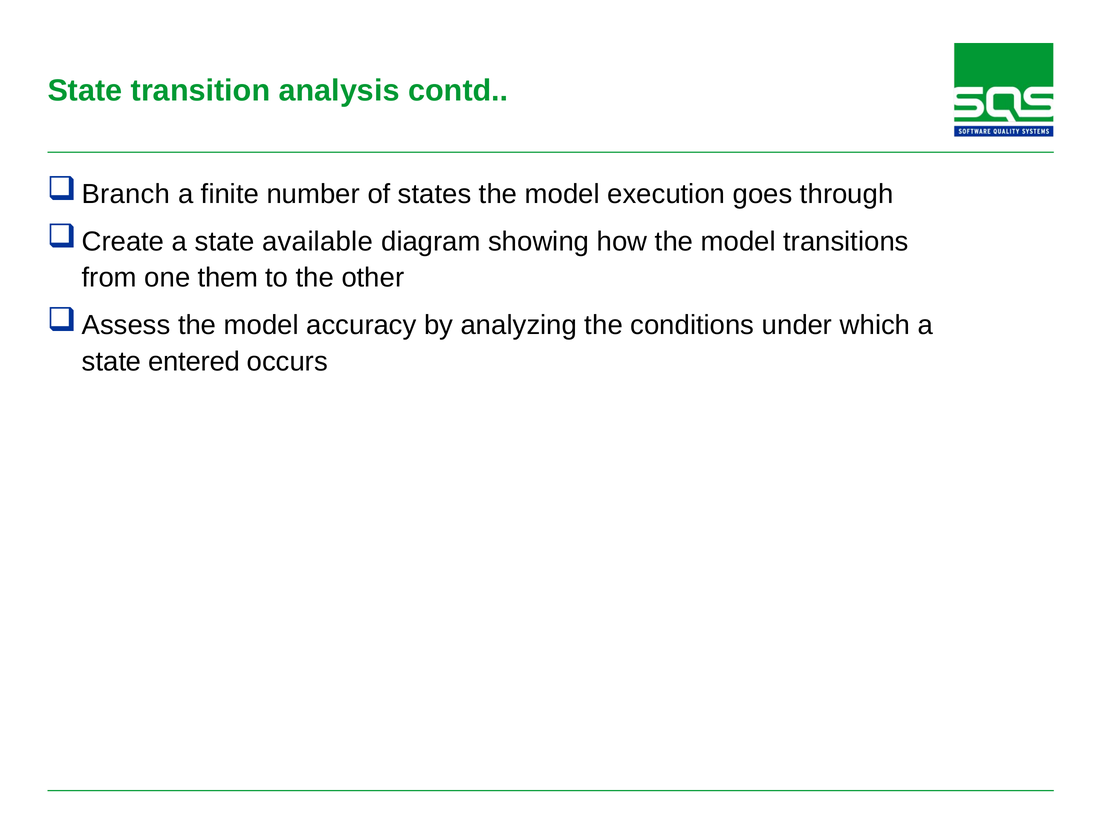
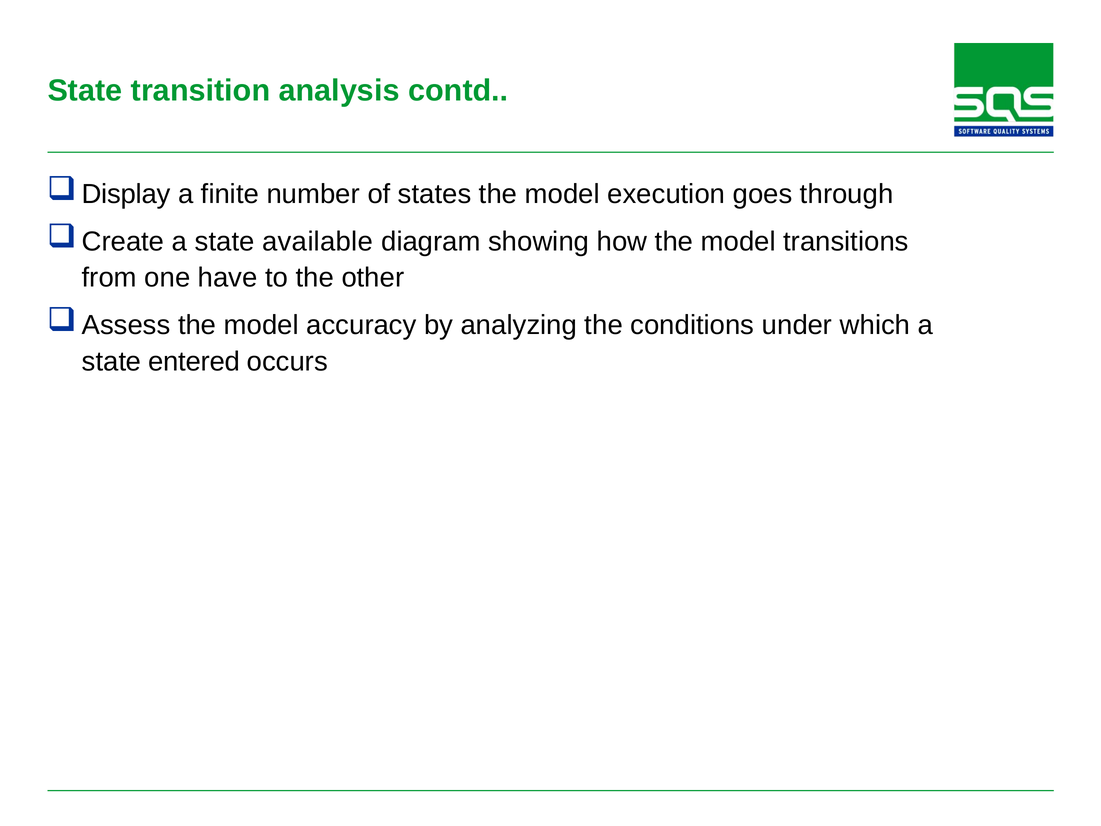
Branch: Branch -> Display (126, 194)
them: them -> have (228, 278)
